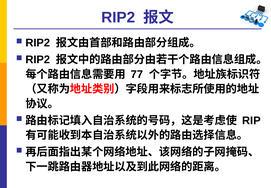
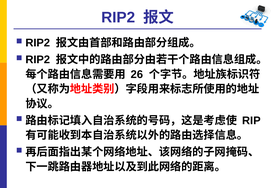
77: 77 -> 26 (137, 74)
